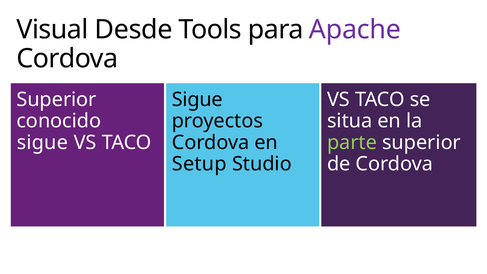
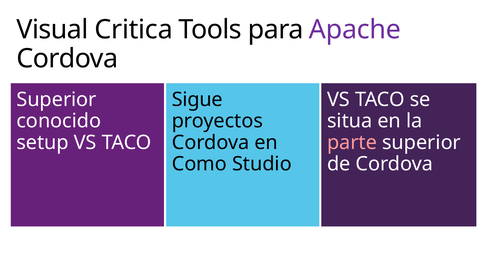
Desde: Desde -> Critica (134, 29)
sigue: sigue -> setup (43, 142)
parte colour: light green -> pink (352, 142)
Setup: Setup -> Como (199, 164)
